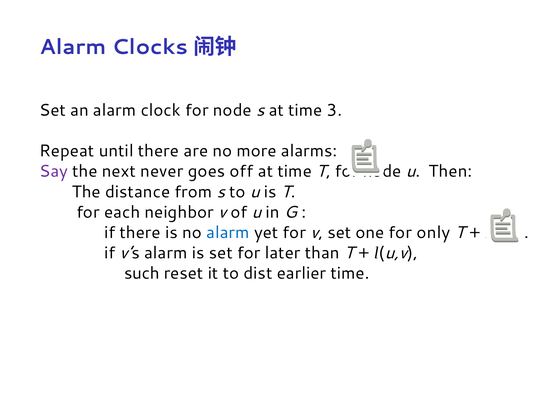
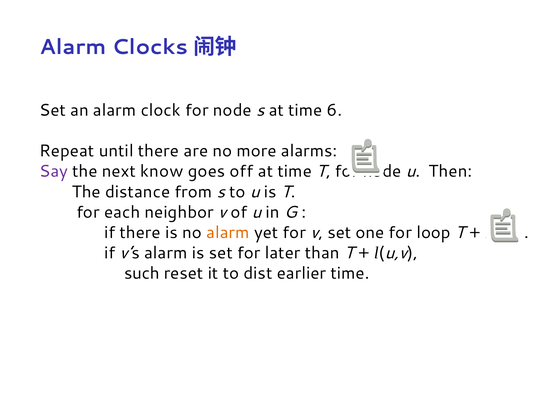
3: 3 -> 6 (334, 110)
never: never -> know (162, 171)
alarm colour: blue -> orange (228, 233)
only: only -> loop (434, 233)
